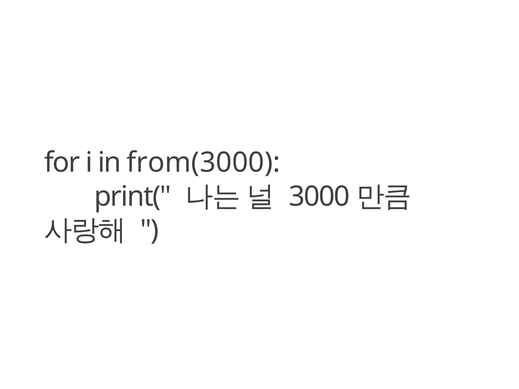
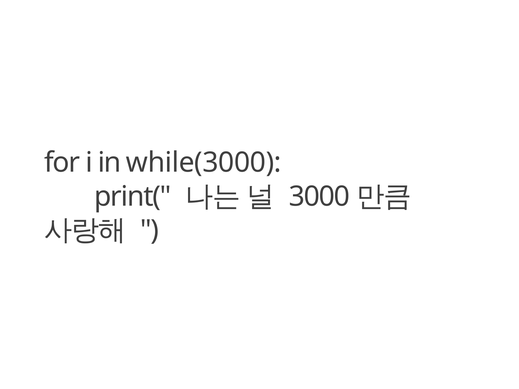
from(3000: from(3000 -> while(3000 (204, 163)
